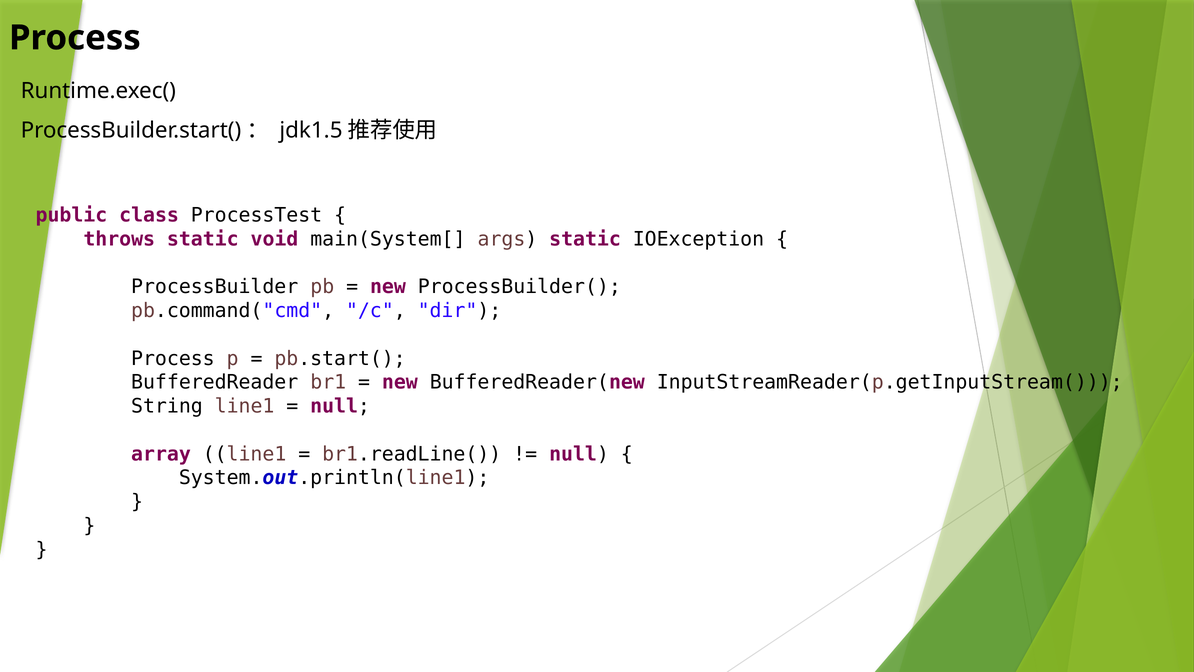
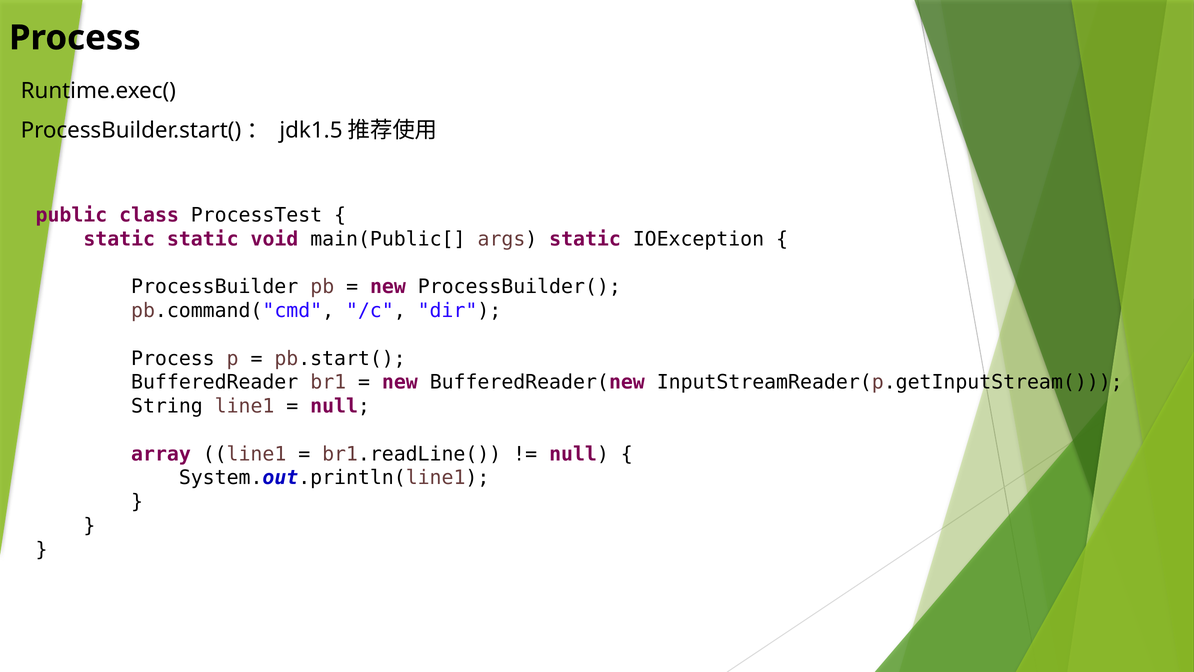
throws: throws -> static (119, 239)
main(System[: main(System[ -> main(Public[ (388, 239)
